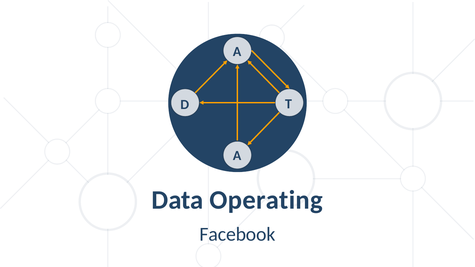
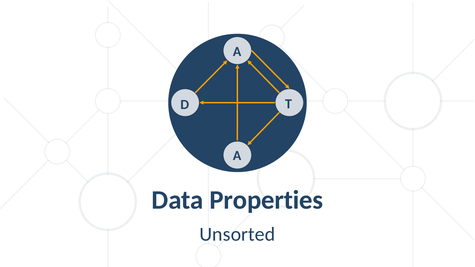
Operating: Operating -> Properties (266, 200)
Facebook: Facebook -> Unsorted (237, 235)
